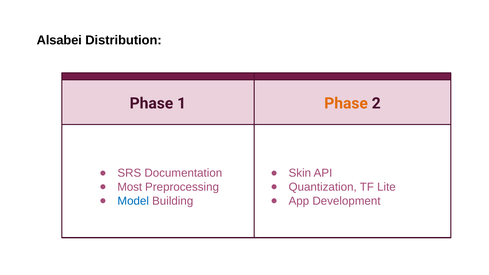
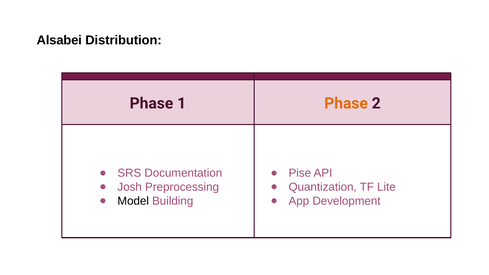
Skin: Skin -> Pise (300, 173)
Most: Most -> Josh (130, 187)
Model colour: blue -> black (133, 201)
